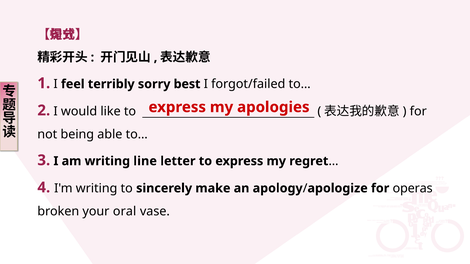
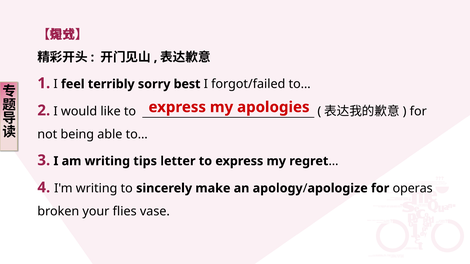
line: line -> tips (145, 161)
oral: oral -> flies (125, 211)
